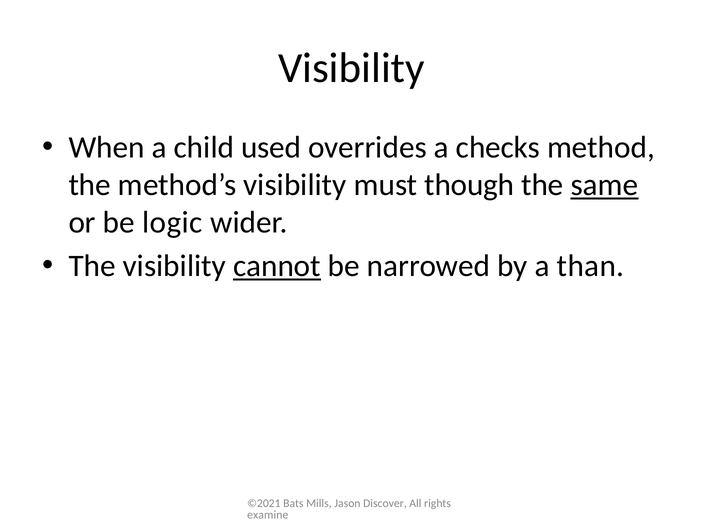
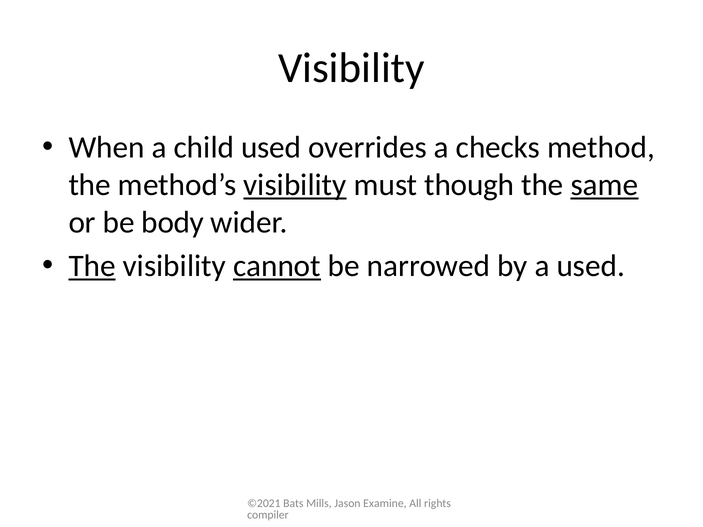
visibility underline: none -> present (295, 185)
logic: logic -> body (173, 222)
The underline: none -> present (92, 266)
a than: than -> used (591, 266)
Discover: Discover -> Examine (385, 503)
examine: examine -> compiler (268, 515)
